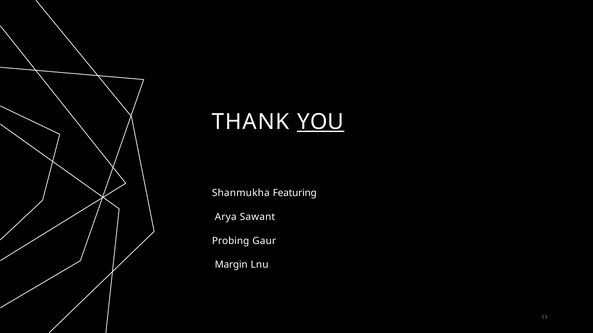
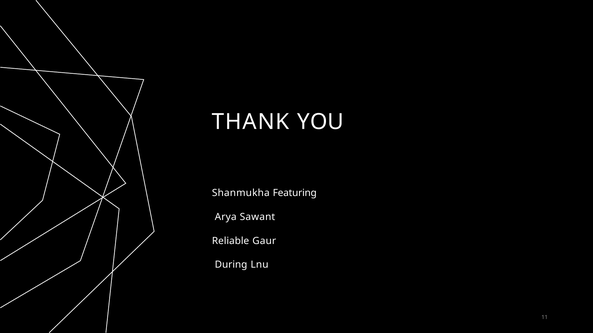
YOU underline: present -> none (321, 122)
Probing: Probing -> Reliable (231, 241)
Margin: Margin -> During (231, 265)
